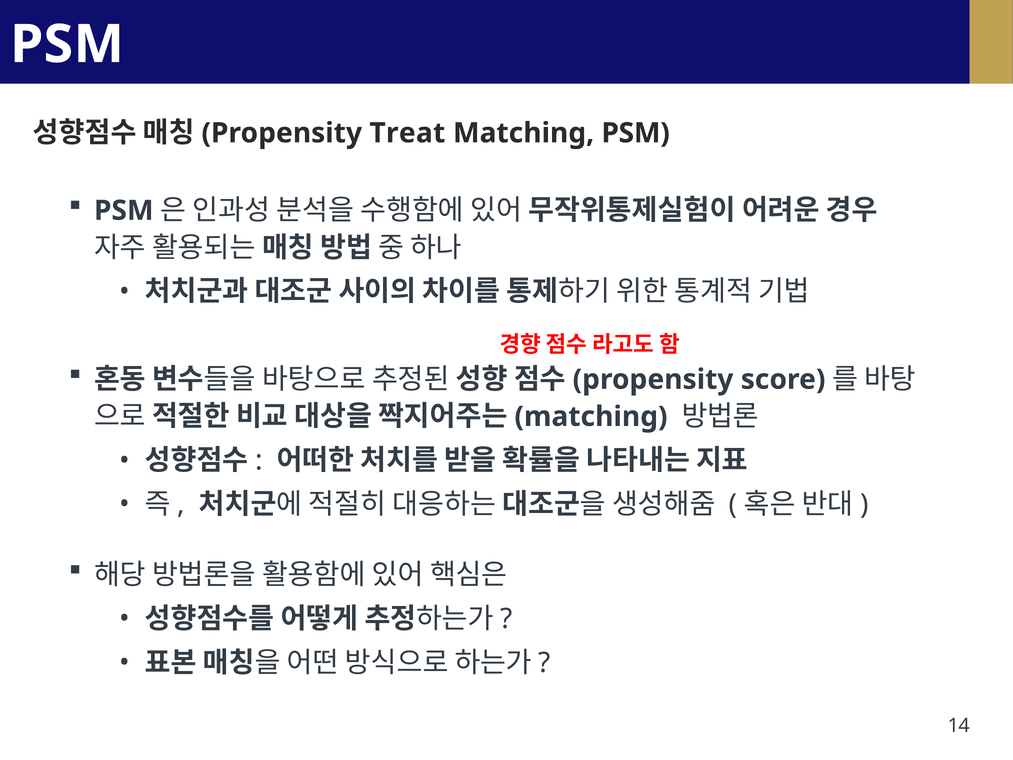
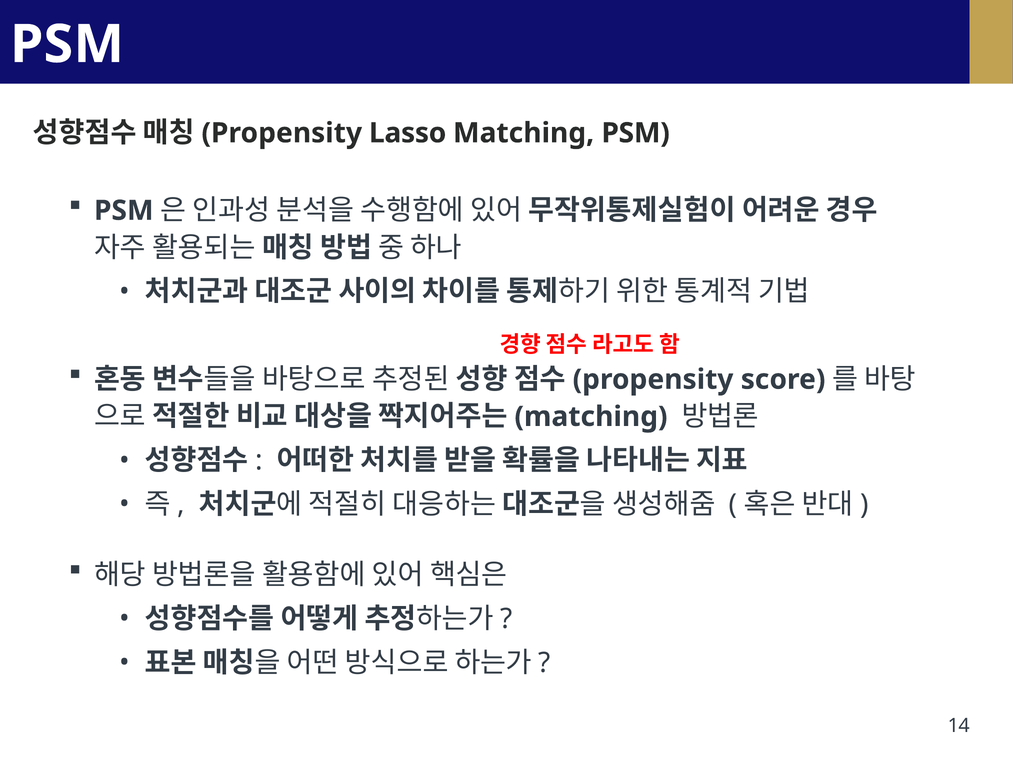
Treat: Treat -> Lasso (408, 133)
